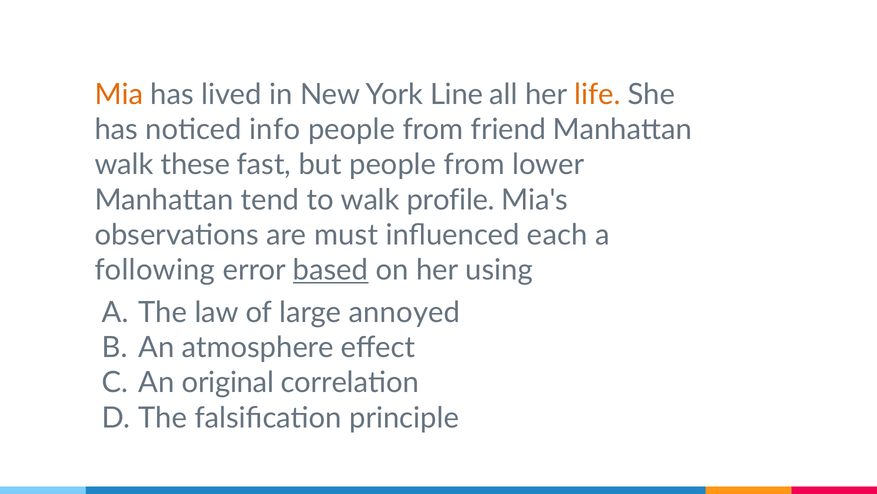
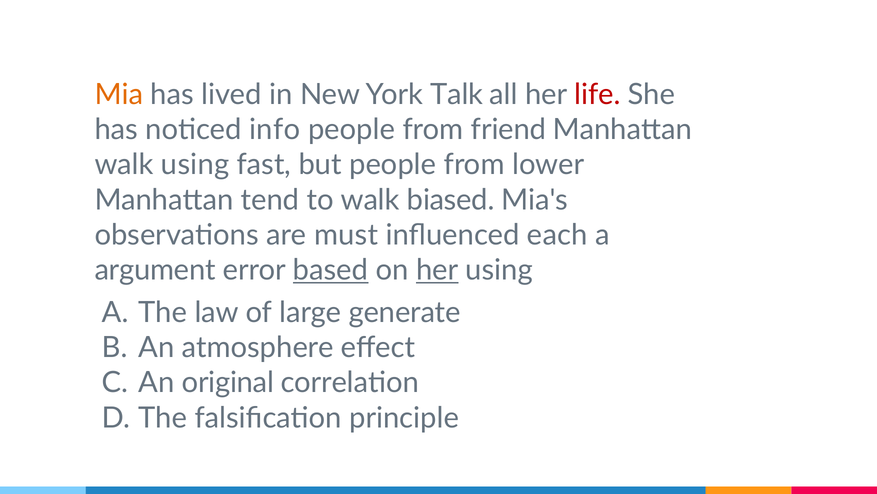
Line: Line -> Talk (457, 94)
life colour: orange -> red (597, 94)
walk these: these -> using (195, 165)
profile: profile -> biased (451, 200)
following: following -> argument (155, 270)
her underline: none -> present (437, 270)
annoyed: annoyed -> generate (405, 312)
